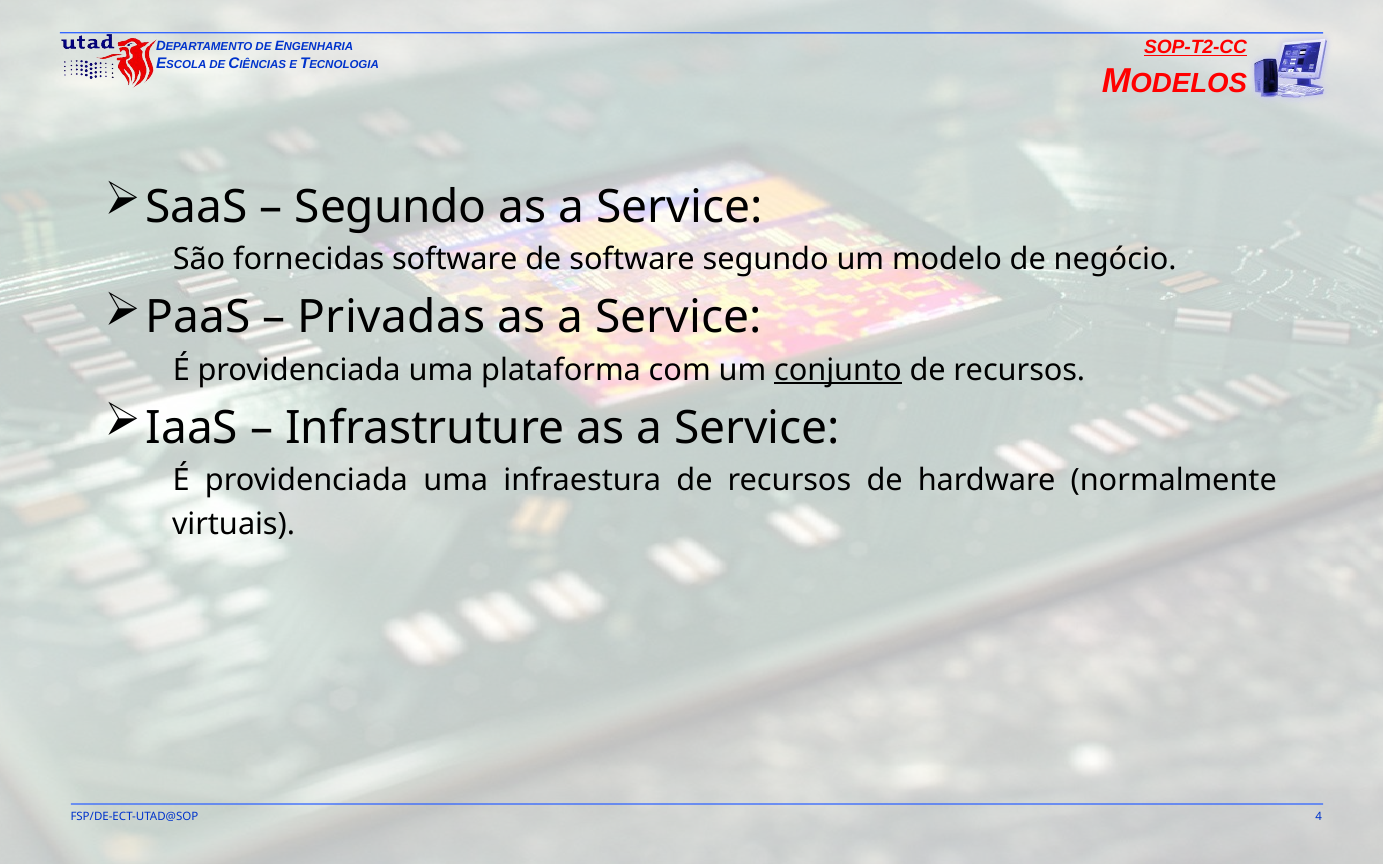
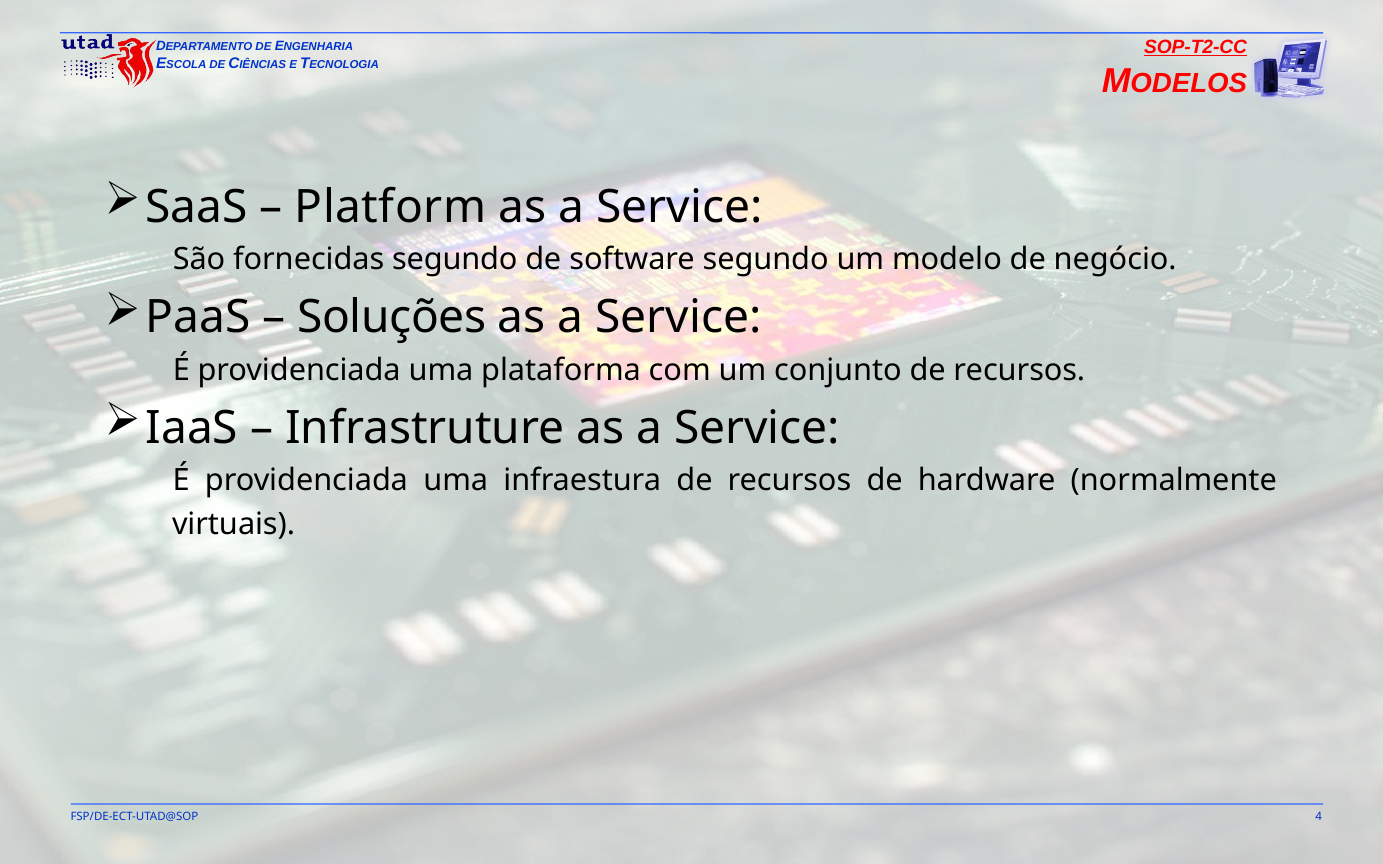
Segundo: Segundo -> Platform (391, 207)
fornecidas software: software -> segundo (455, 260)
Privadas: Privadas -> Soluções (392, 318)
conjunto underline: present -> none (838, 370)
